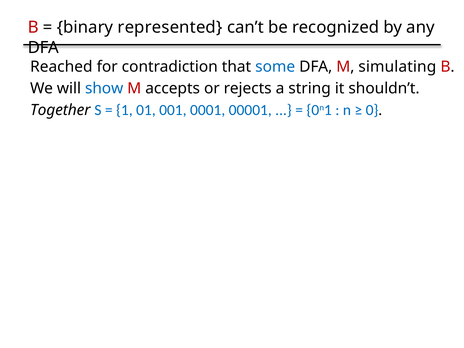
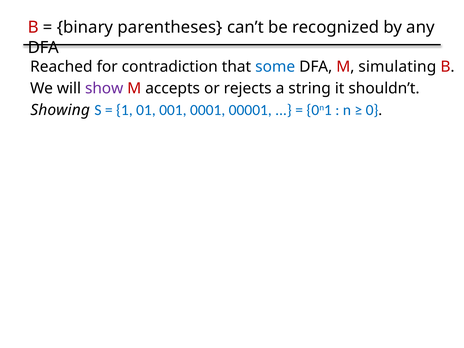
represented: represented -> parentheses (170, 27)
show colour: blue -> purple (104, 88)
Together: Together -> Showing (60, 110)
